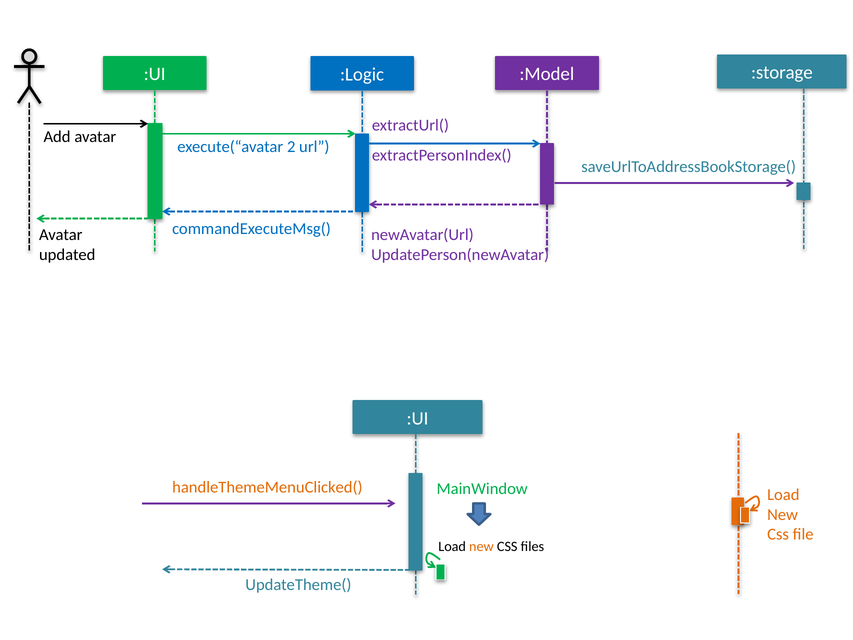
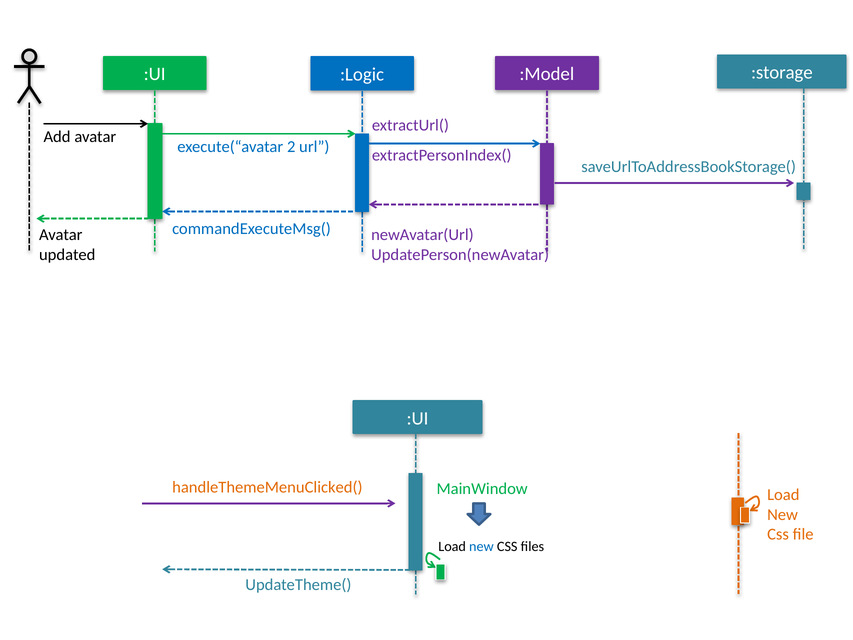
new colour: orange -> blue (481, 547)
